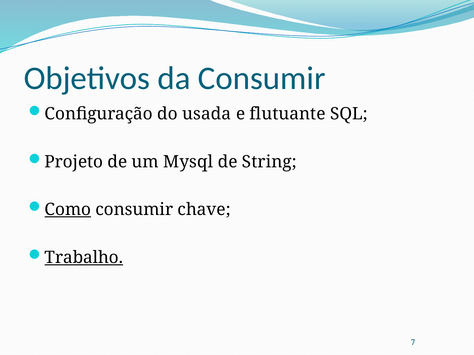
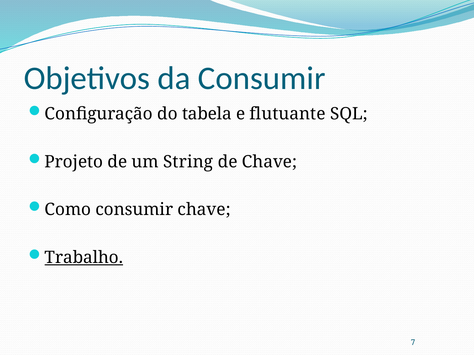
usada: usada -> tabela (207, 114)
Mysql: Mysql -> String (188, 162)
de String: String -> Chave (269, 162)
Como underline: present -> none (68, 210)
